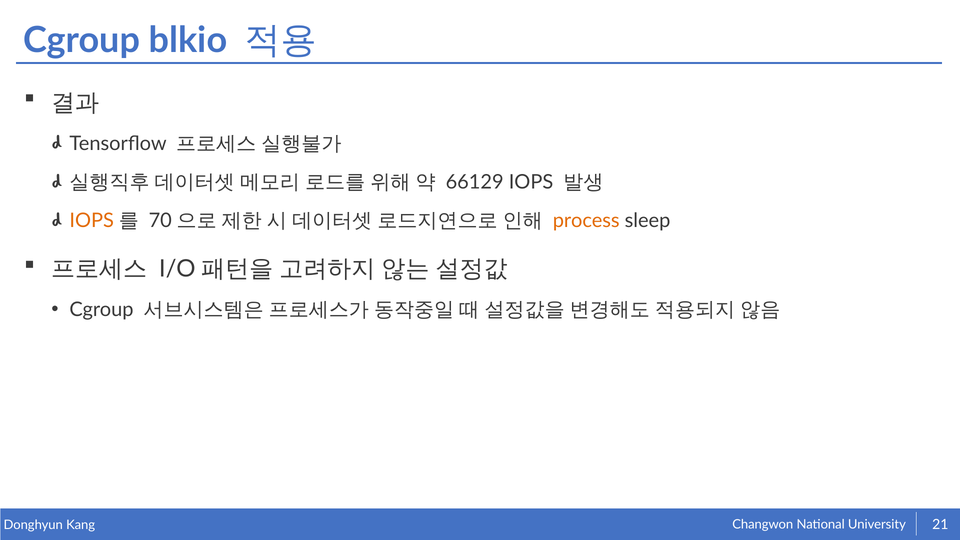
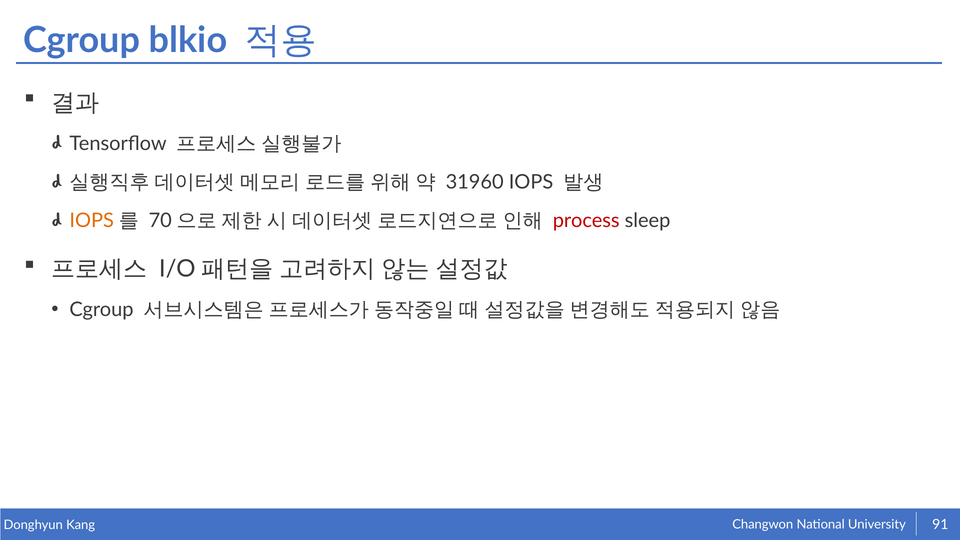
66129: 66129 -> 31960 (475, 182)
process colour: orange -> red (586, 221)
21: 21 -> 91 (940, 524)
